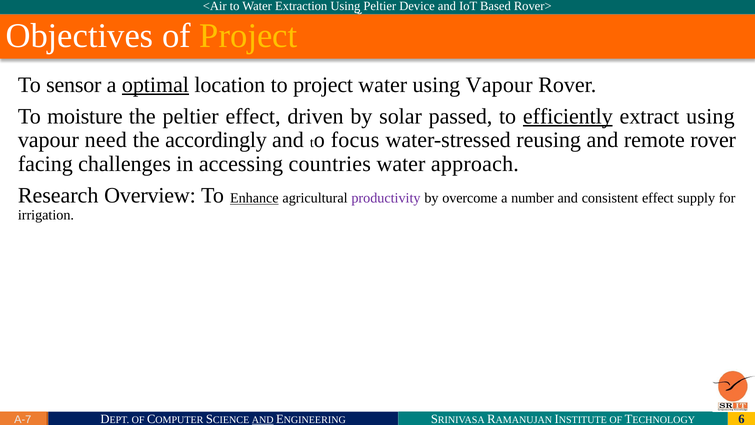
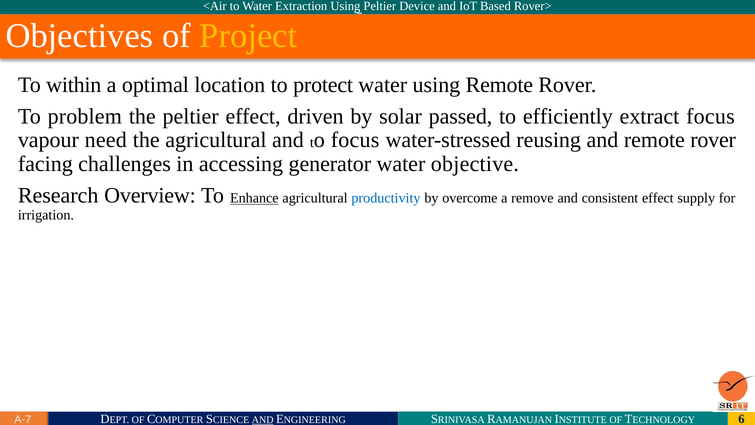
sensor: sensor -> within (74, 85)
optimal underline: present -> none (155, 85)
to project: project -> protect (323, 85)
water using Vapour: Vapour -> Remote (499, 85)
moisture: moisture -> problem (85, 116)
efficiently underline: present -> none (568, 116)
extract using: using -> focus (710, 116)
the accordingly: accordingly -> agricultural (216, 140)
countries: countries -> generator (330, 164)
approach: approach -> objective (475, 164)
productivity colour: purple -> blue (386, 198)
number: number -> remove (532, 198)
